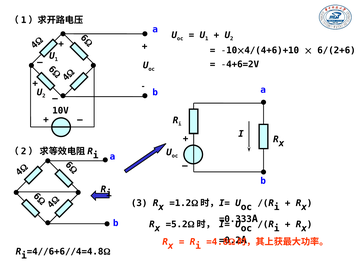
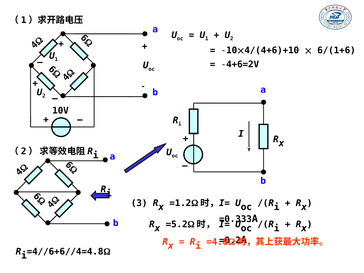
6/(2+6: 6/(2+6 -> 6/(1+6 (336, 50)
